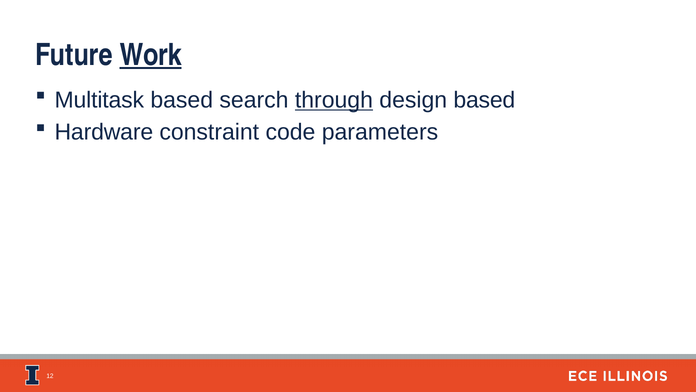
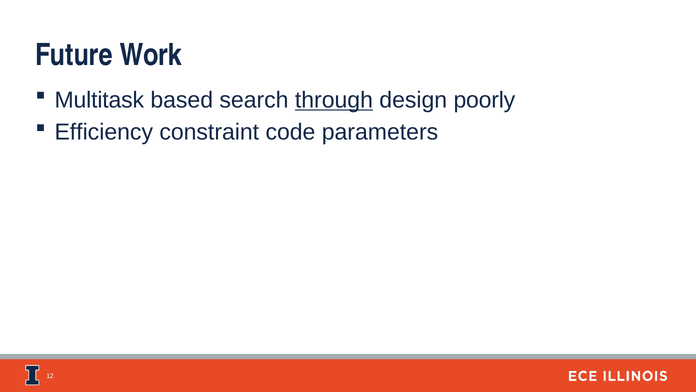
Work underline: present -> none (151, 55)
design based: based -> poorly (484, 100)
Hardware: Hardware -> Efficiency (104, 132)
